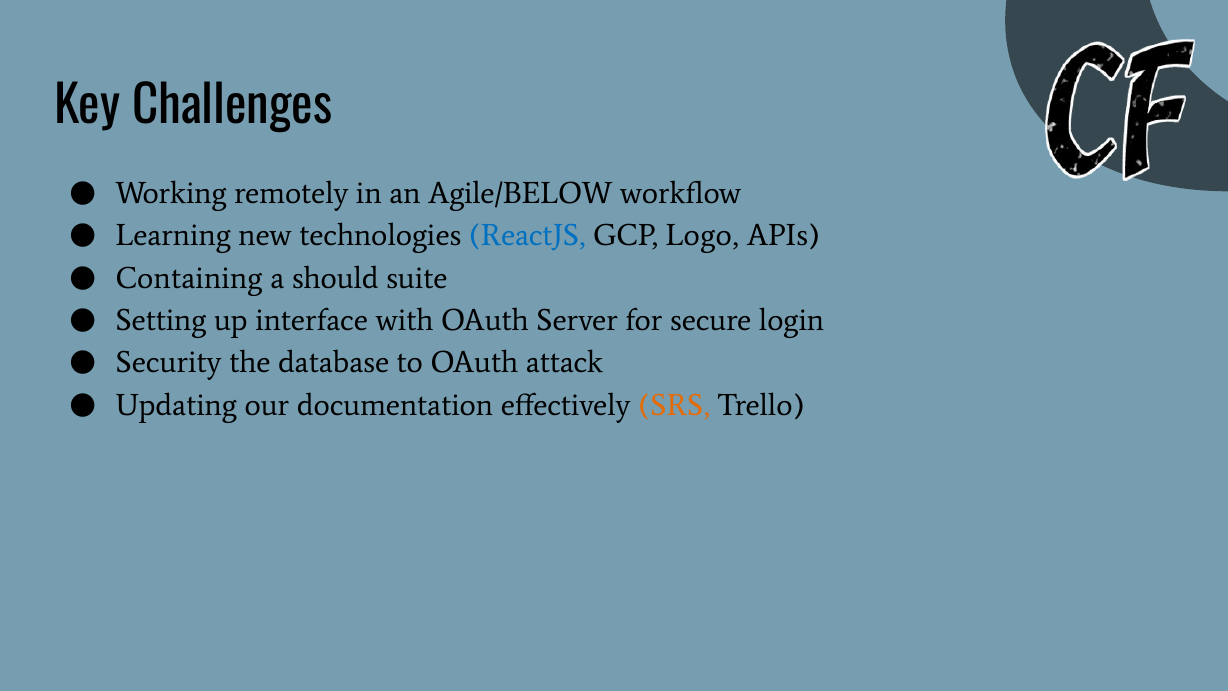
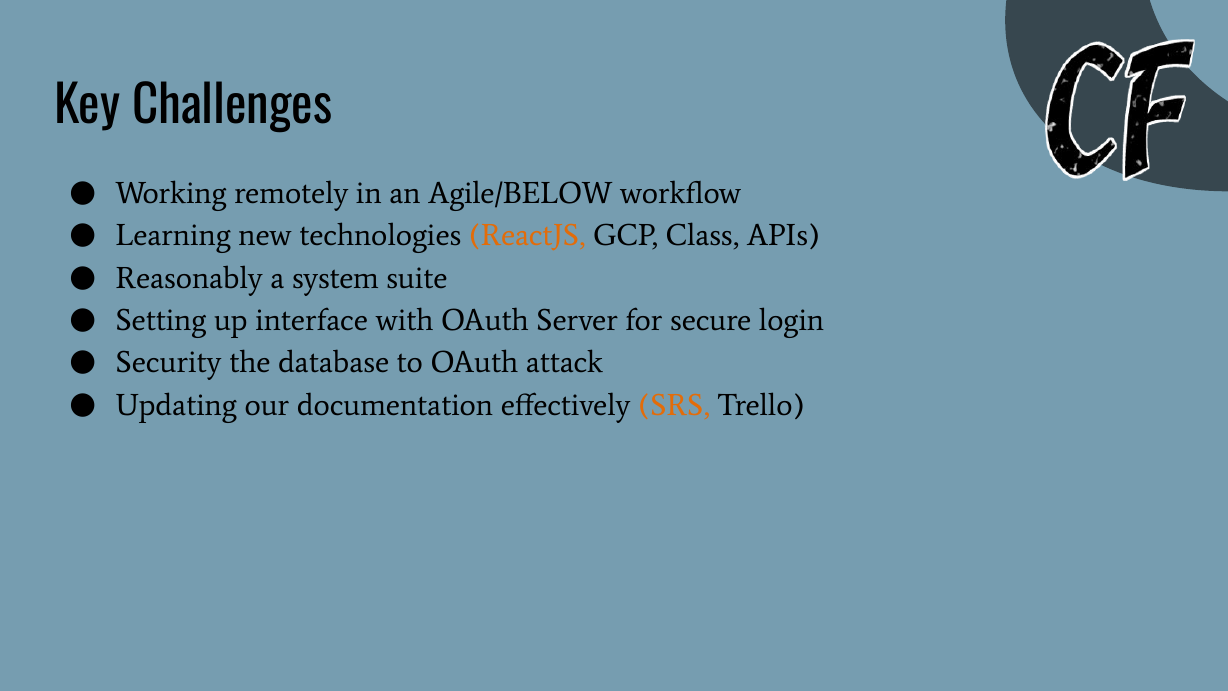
ReactJS colour: blue -> orange (527, 235)
Logo: Logo -> Class (702, 235)
Containing: Containing -> Reasonably (189, 278)
should: should -> system (335, 278)
